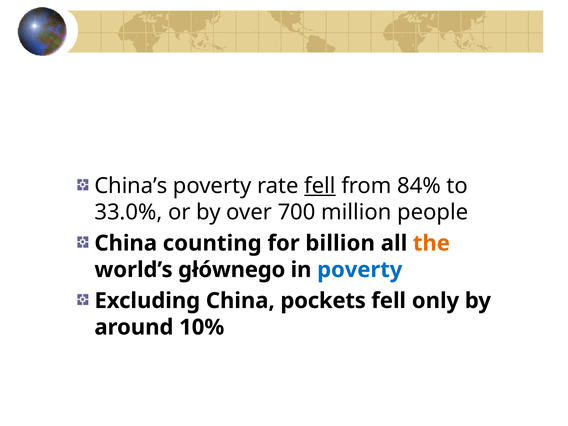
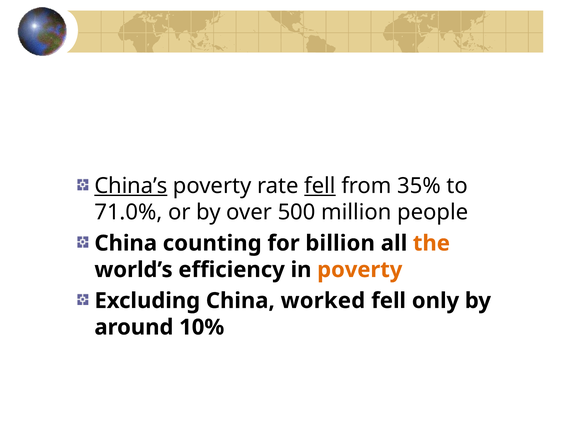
China’s underline: none -> present (131, 186)
84%: 84% -> 35% (419, 186)
33.0%: 33.0% -> 71.0% (128, 212)
700: 700 -> 500 (297, 212)
głównego: głównego -> efficiency (232, 270)
poverty colour: blue -> orange (360, 270)
pockets: pockets -> worked (323, 301)
